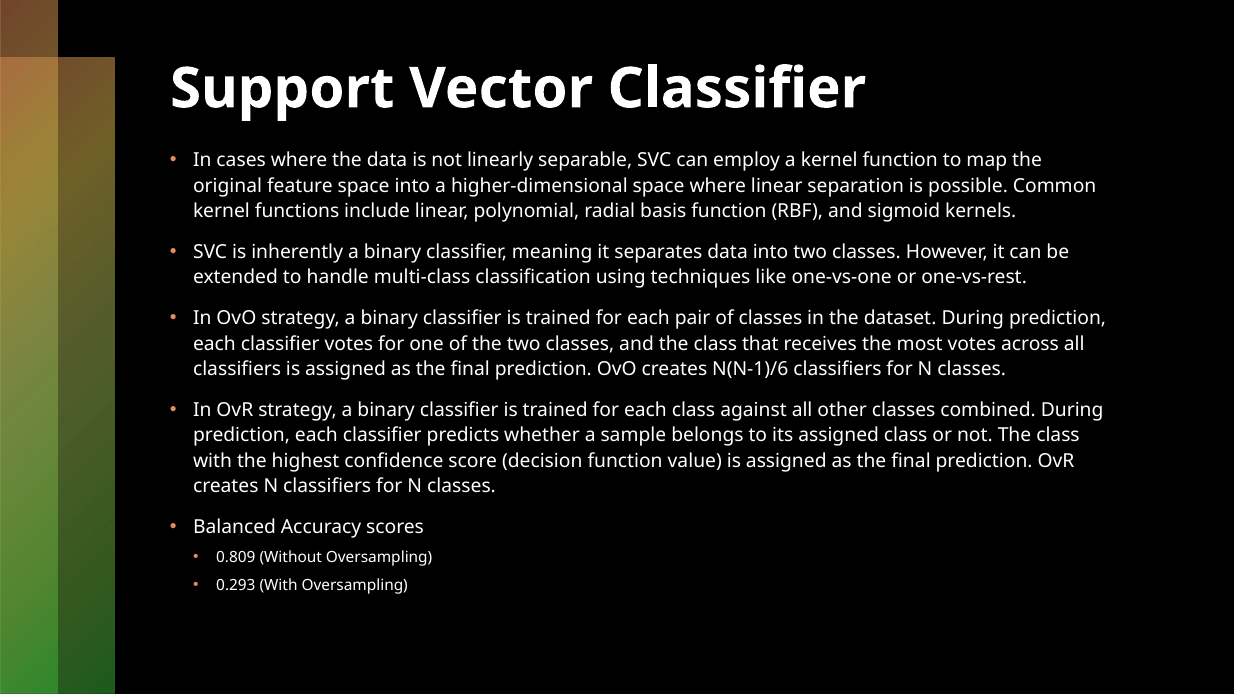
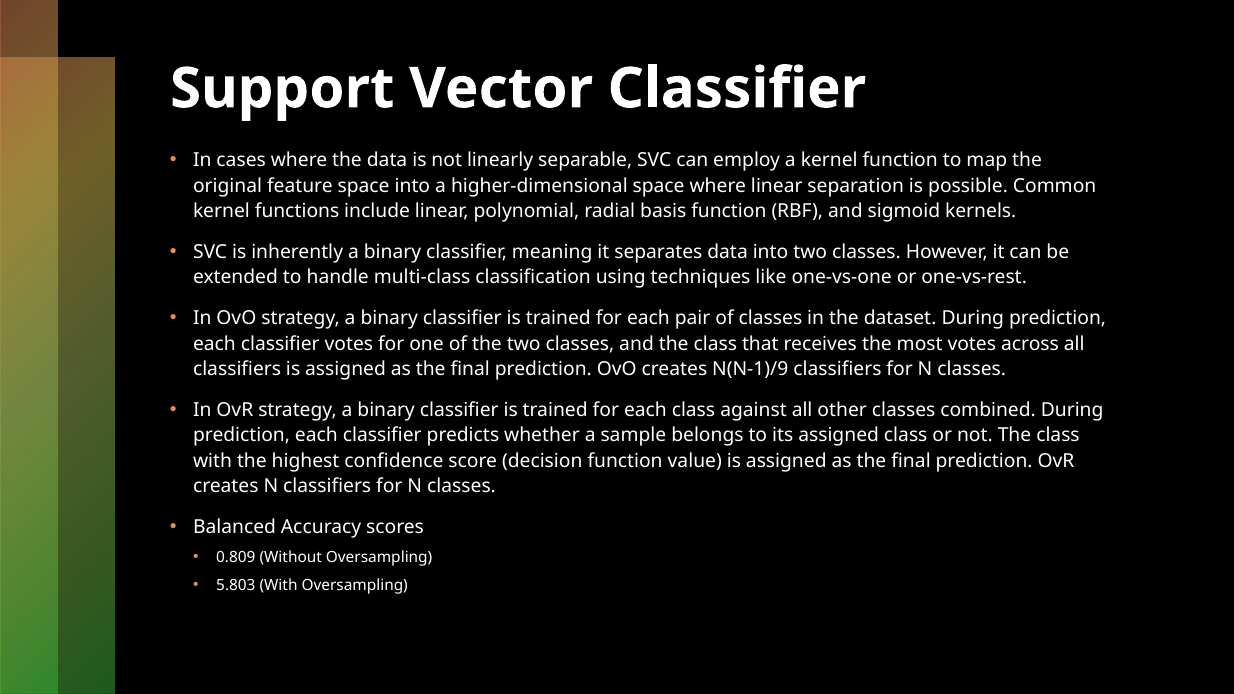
N(N-1)/6: N(N-1)/6 -> N(N-1)/9 (750, 369)
0.293: 0.293 -> 5.803 (236, 585)
